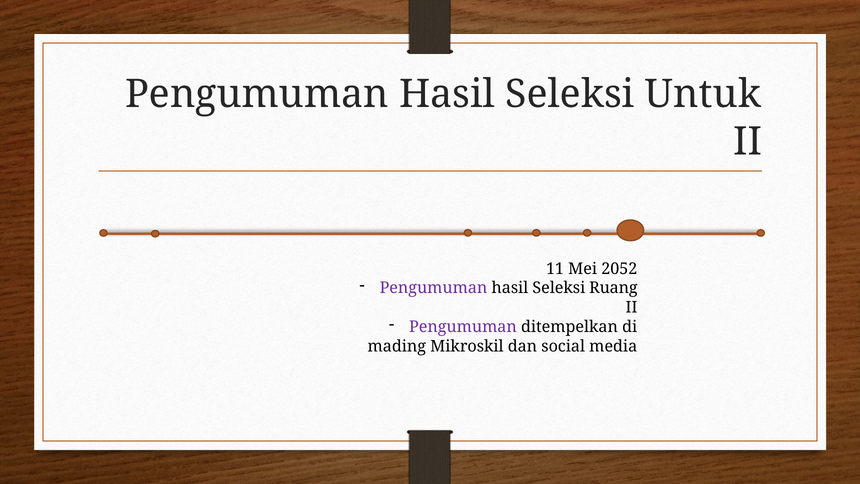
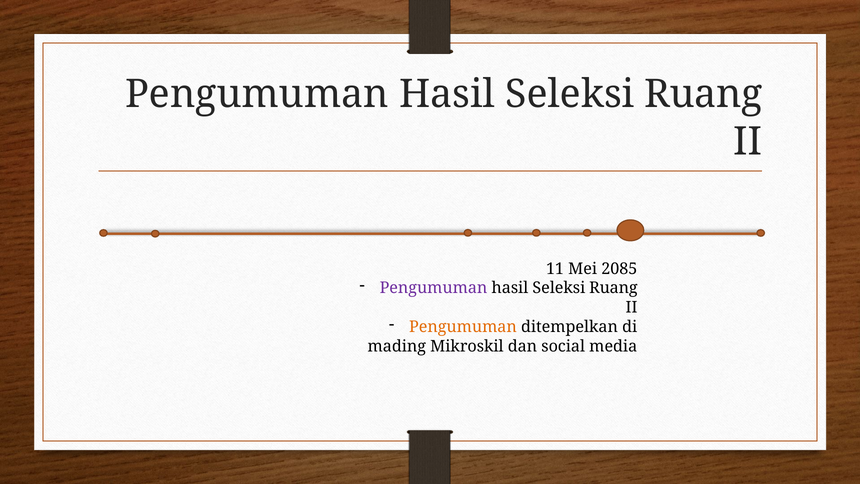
Untuk: Untuk -> Ruang (703, 94)
2052: 2052 -> 2085 (619, 269)
Pengumuman colour: purple -> orange (463, 327)
